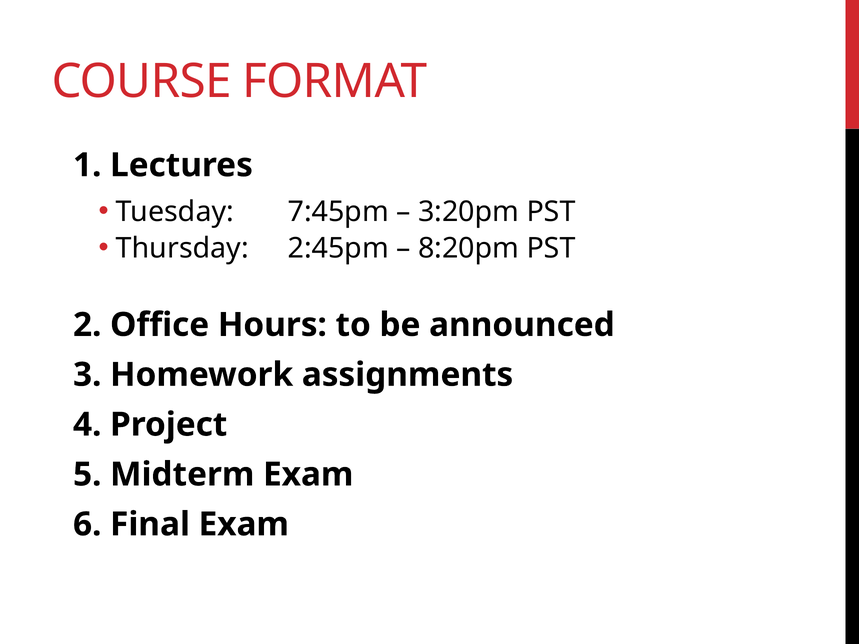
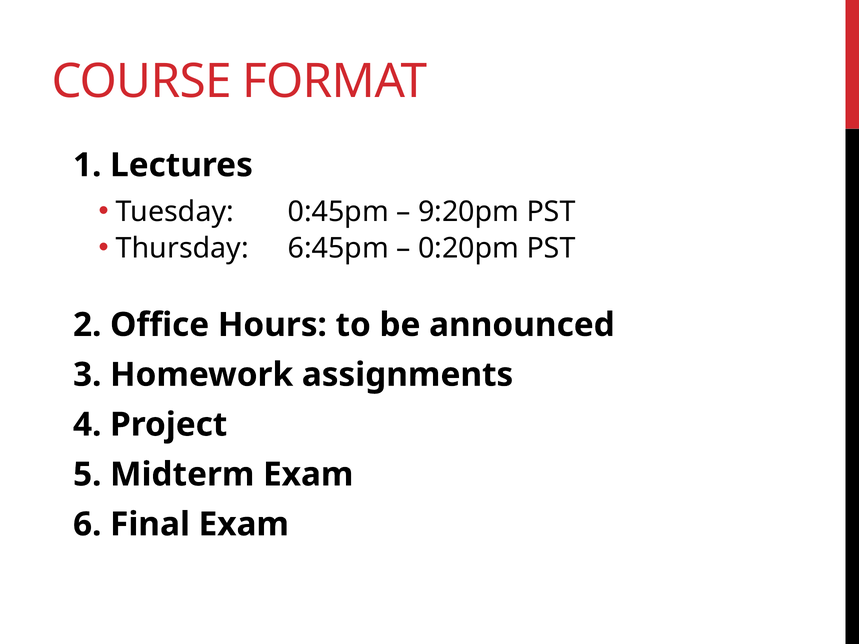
7:45pm: 7:45pm -> 0:45pm (338, 212)
3:20pm: 3:20pm -> 9:20pm (469, 212)
2:45pm: 2:45pm -> 6:45pm (338, 248)
8:20pm: 8:20pm -> 0:20pm (469, 248)
